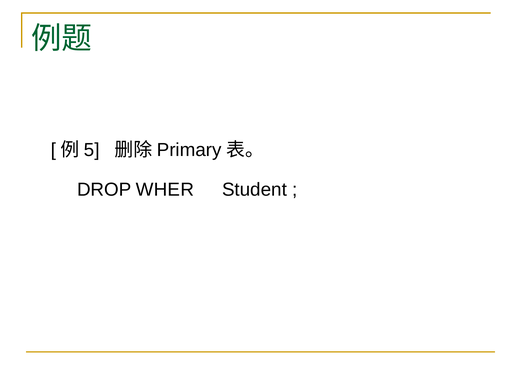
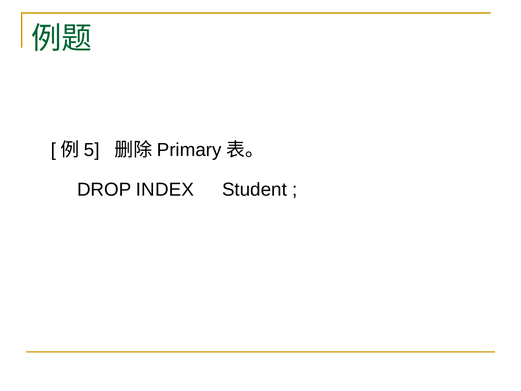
WHER: WHER -> INDEX (165, 190)
